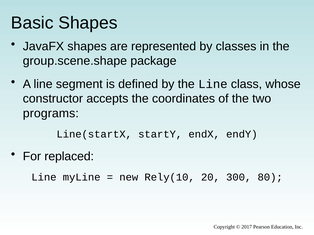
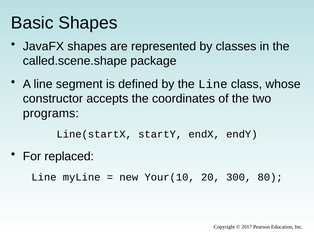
group.scene.shape: group.scene.shape -> called.scene.shape (75, 61)
Rely(10: Rely(10 -> Your(10 (170, 177)
